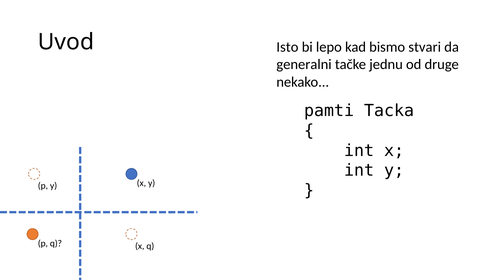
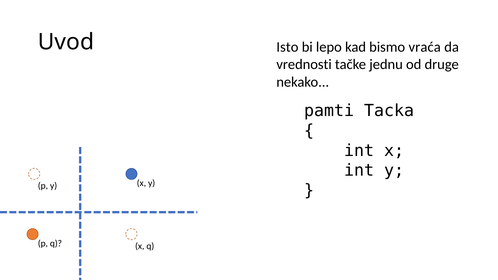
stvari: stvari -> vraća (425, 47)
generalni: generalni -> vrednosti (304, 65)
